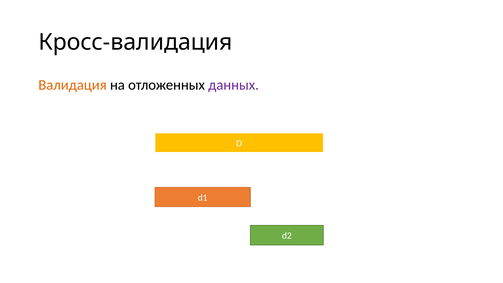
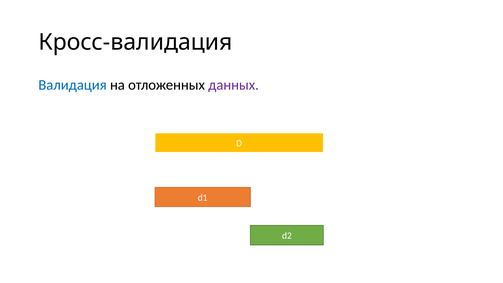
Валидация colour: orange -> blue (73, 85)
